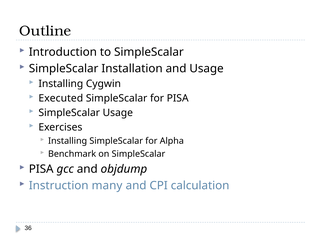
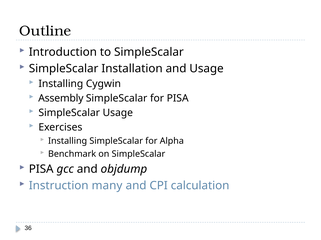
Executed: Executed -> Assembly (61, 99)
